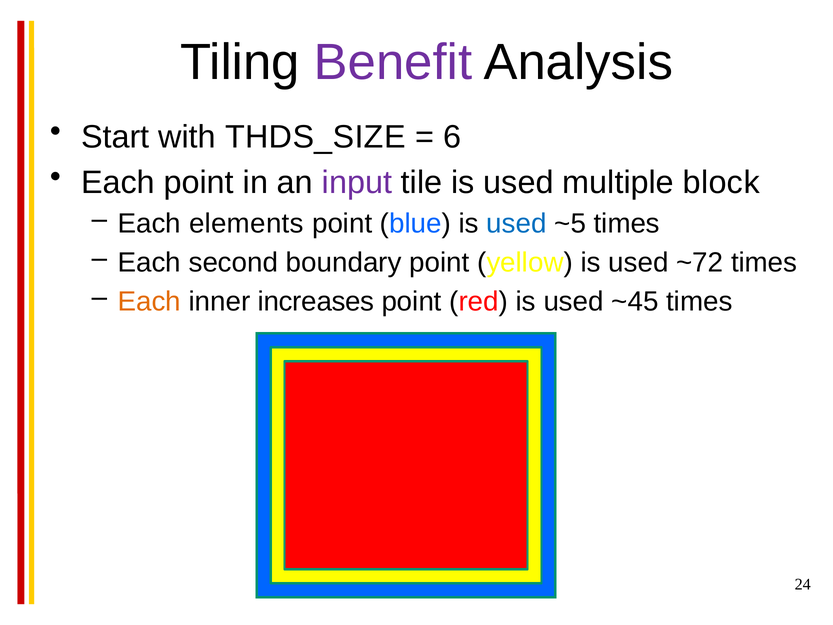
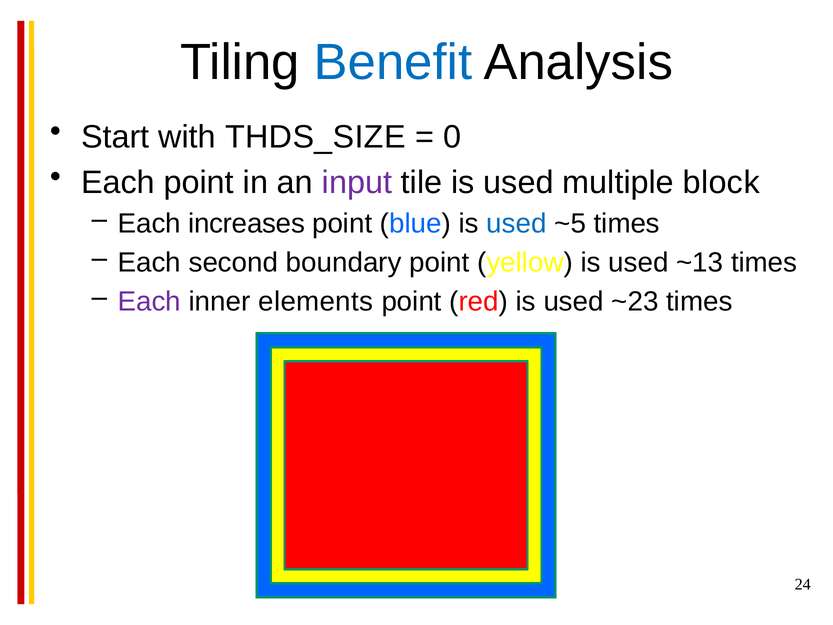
Benefit colour: purple -> blue (393, 63)
6: 6 -> 0 (452, 137)
elements: elements -> increases (247, 224)
~72: ~72 -> ~13 (700, 263)
Each colour: orange -> purple (149, 301)
increases: increases -> elements (316, 301)
~45: ~45 -> ~23 (635, 301)
